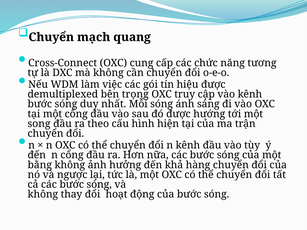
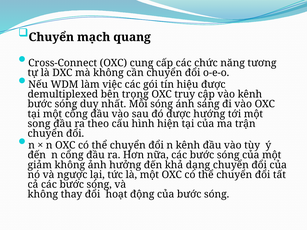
bằng: bằng -> giảm (40, 165)
hàng: hàng -> dạng (198, 165)
